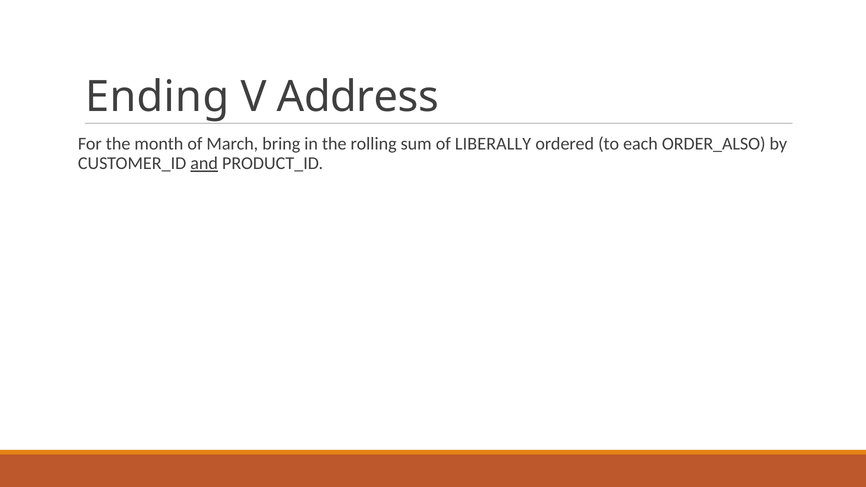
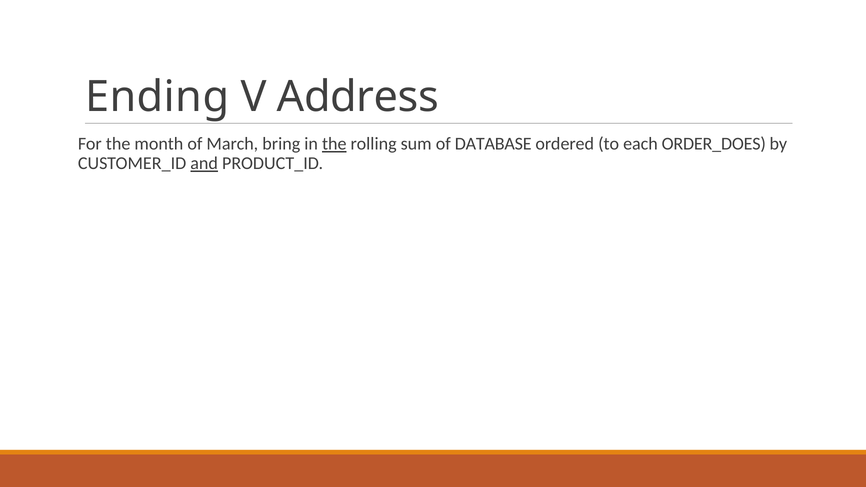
the underline: none -> present (334, 144)
LIBERALLY: LIBERALLY -> DATABASE (493, 144)
ORDER_ALSO: ORDER_ALSO -> ORDER_DOES (714, 144)
